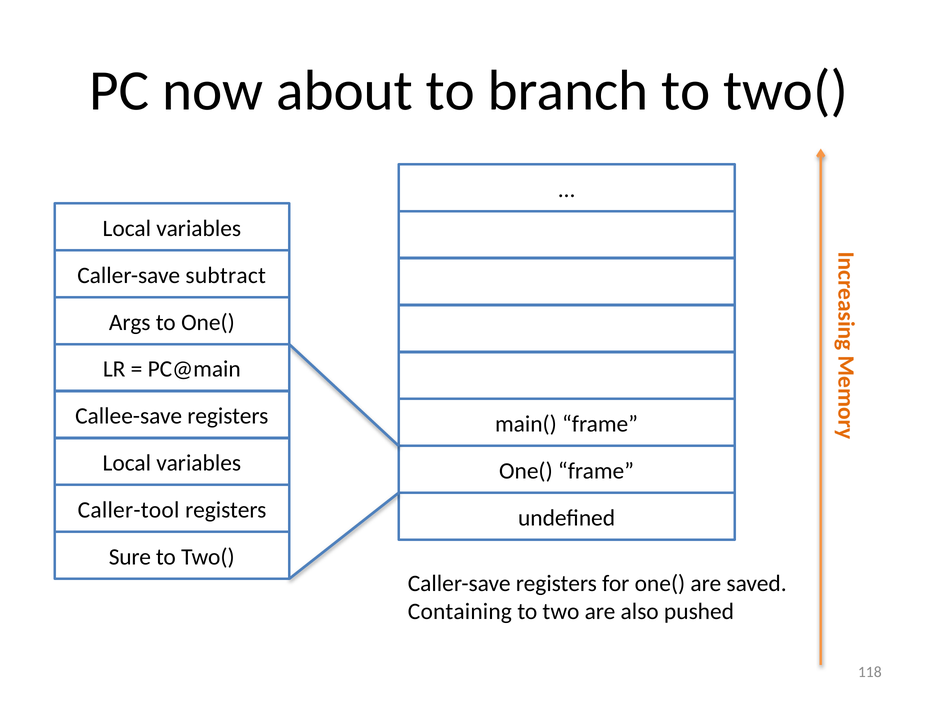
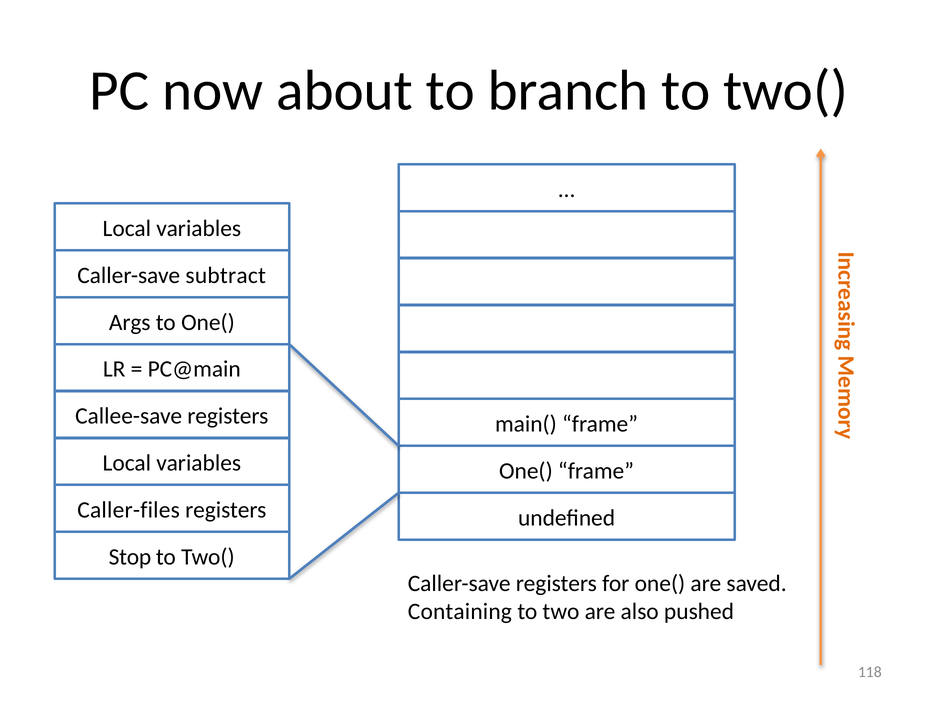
Caller-tool: Caller-tool -> Caller-files (129, 510)
Sure: Sure -> Stop (130, 557)
